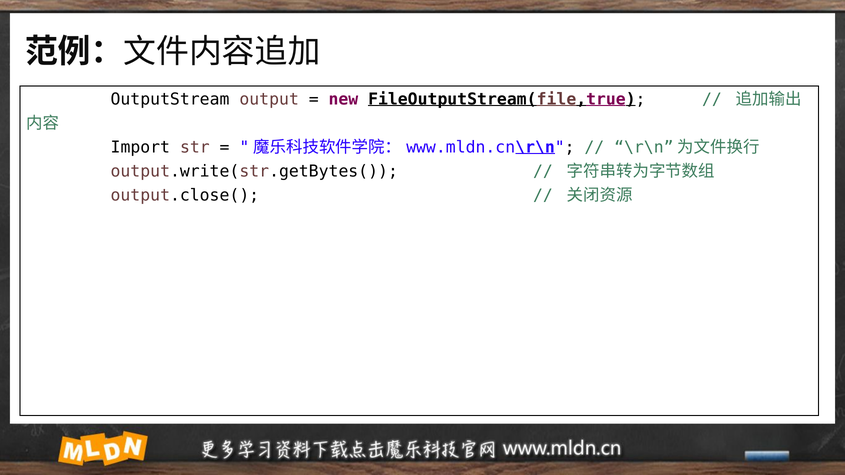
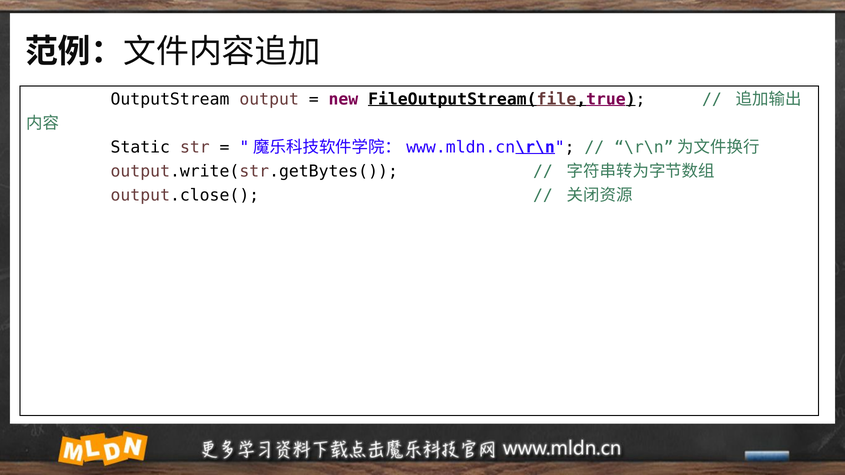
Import: Import -> Static (140, 147)
